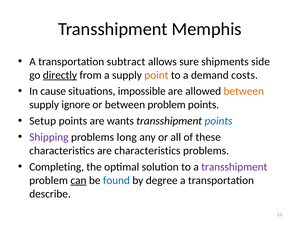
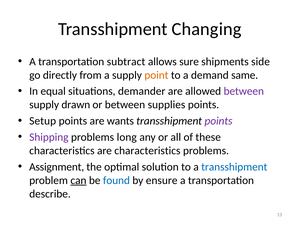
Memphis: Memphis -> Changing (207, 29)
directly underline: present -> none (60, 75)
costs: costs -> same (245, 75)
cause: cause -> equal (53, 91)
impossible: impossible -> demander (142, 91)
between colour: orange -> purple (244, 91)
ignore: ignore -> drawn (76, 105)
between problem: problem -> supplies (167, 105)
points colour: blue -> purple (219, 121)
Completing: Completing -> Assignment (57, 167)
transshipment colour: purple -> blue (234, 167)
degree: degree -> ensure (162, 180)
